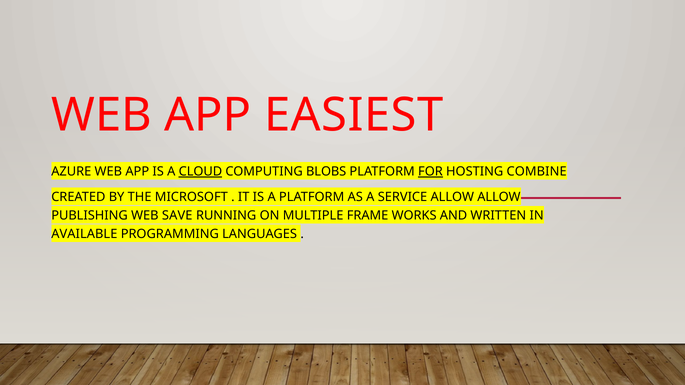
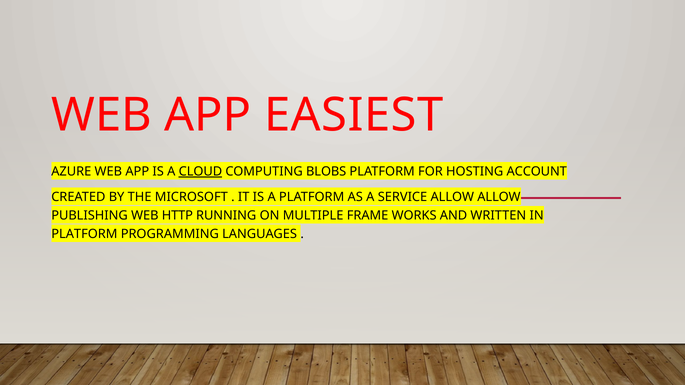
FOR underline: present -> none (430, 172)
COMBINE: COMBINE -> ACCOUNT (537, 172)
SAVE: SAVE -> HTTP (177, 216)
AVAILABLE: AVAILABLE -> PLATFORM (84, 234)
